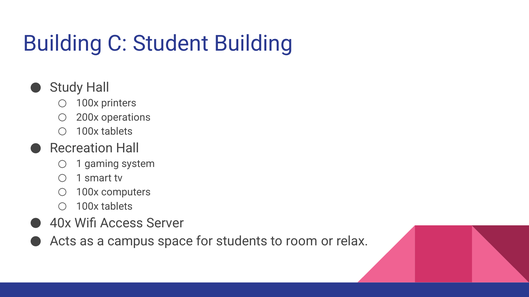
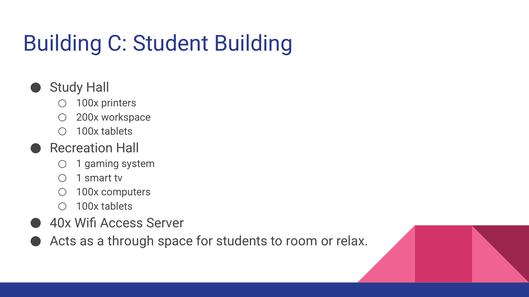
operations: operations -> workspace (126, 118)
campus: campus -> through (131, 242)
